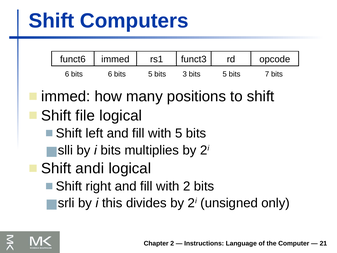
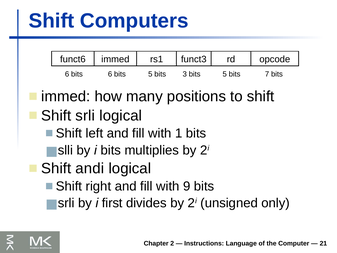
file: file -> srli (85, 115)
with 5: 5 -> 1 (179, 133)
with 2: 2 -> 9 (187, 186)
this: this -> first (112, 203)
